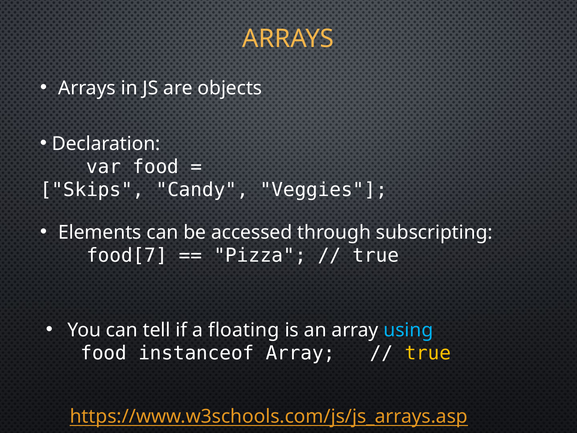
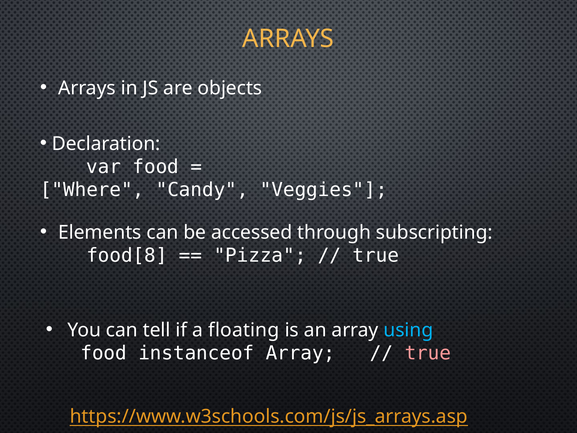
Skips: Skips -> Where (92, 190)
food[7: food[7 -> food[8 (127, 255)
true colour: yellow -> pink (428, 353)
